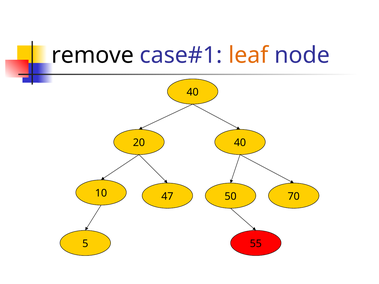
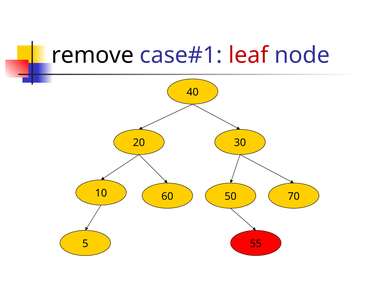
leaf colour: orange -> red (248, 55)
20 40: 40 -> 30 (240, 143)
47: 47 -> 60 (167, 197)
